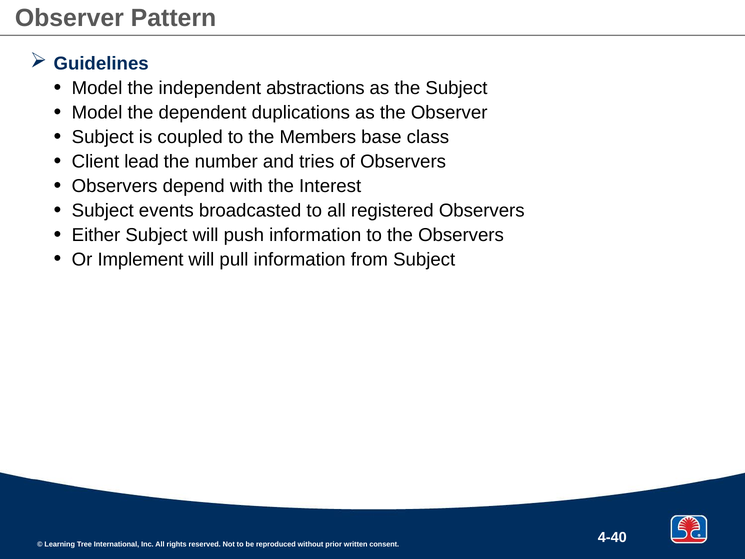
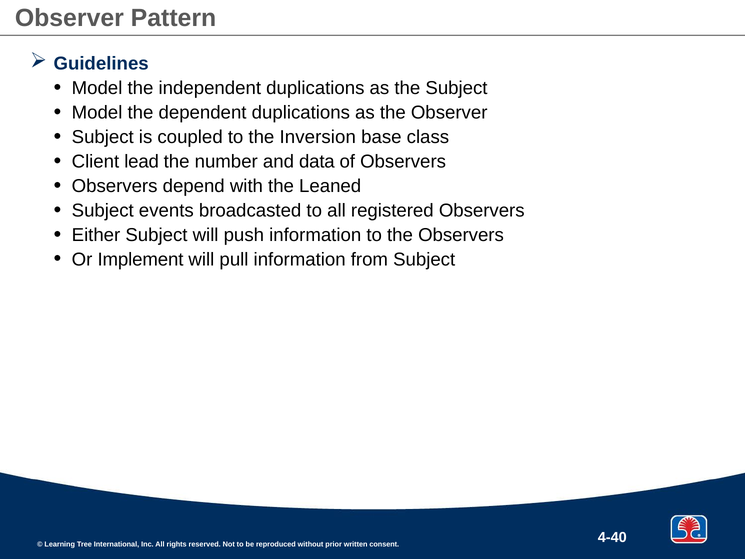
independent abstractions: abstractions -> duplications (315, 88)
Members: Members -> Inversion (318, 137)
tries: tries -> data (317, 162)
Interest: Interest -> Leaned (330, 186)
